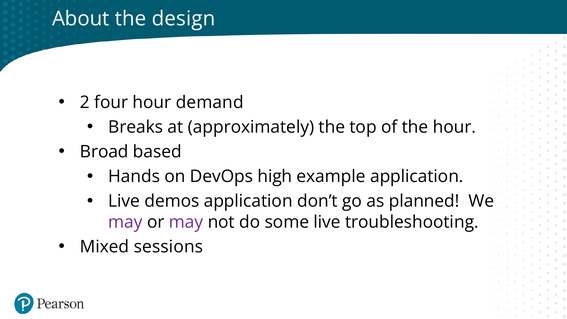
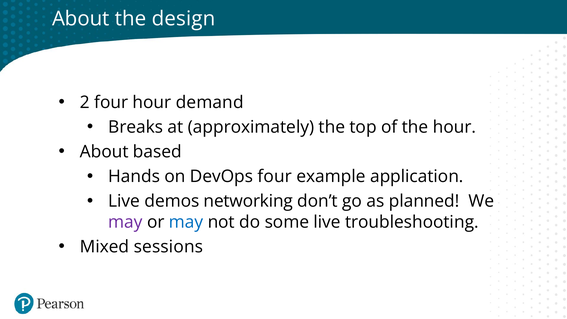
Broad: Broad -> About (104, 152)
DevOps high: high -> four (275, 177)
demos application: application -> networking (248, 201)
may colour: purple -> blue (186, 222)
